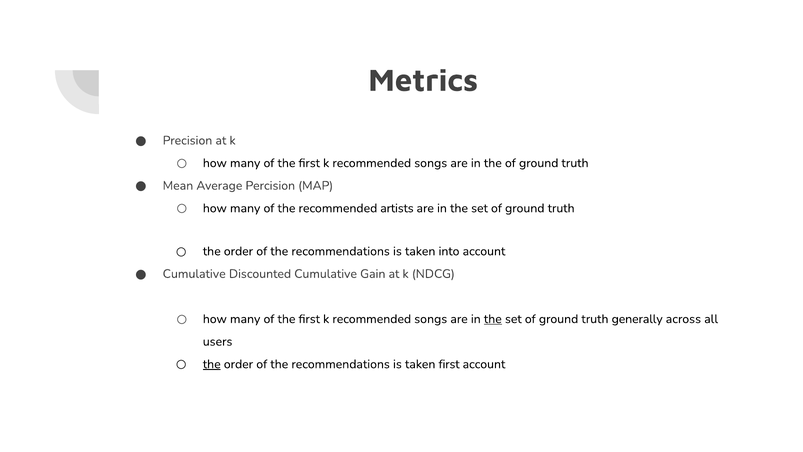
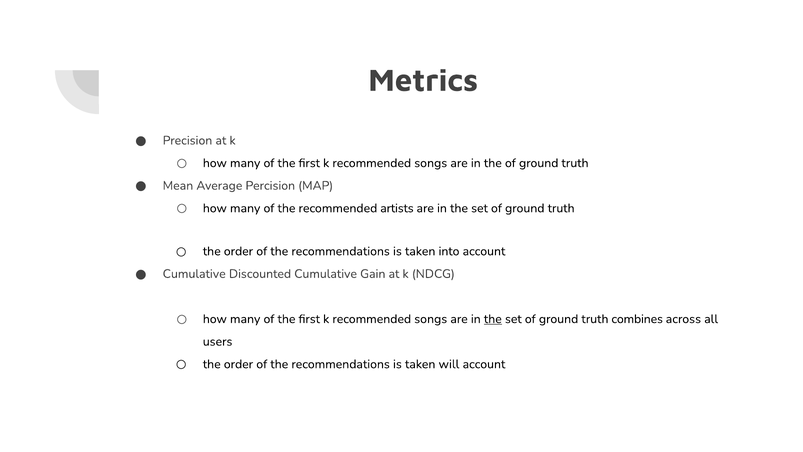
generally: generally -> combines (637, 319)
the underline: present -> none (212, 364)
taken first: first -> will (449, 364)
